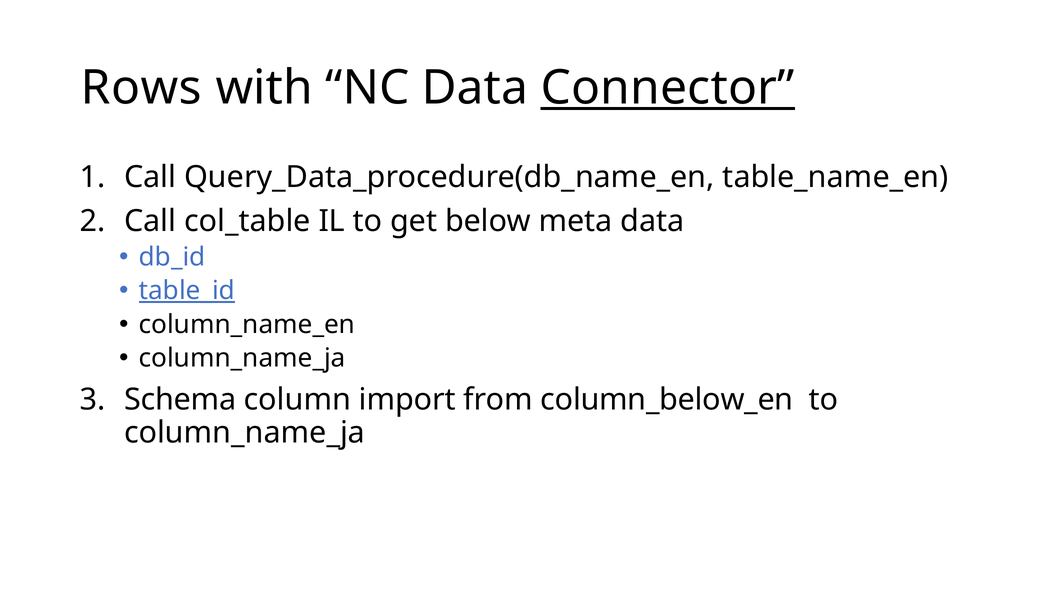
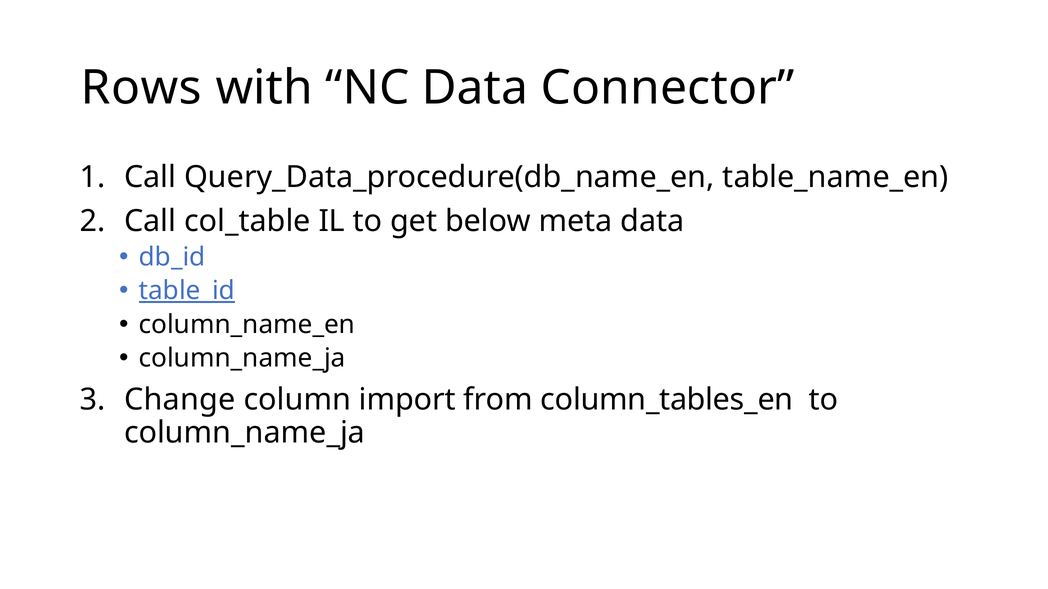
Connector underline: present -> none (668, 88)
Schema: Schema -> Change (180, 400)
column_below_en: column_below_en -> column_tables_en (667, 400)
